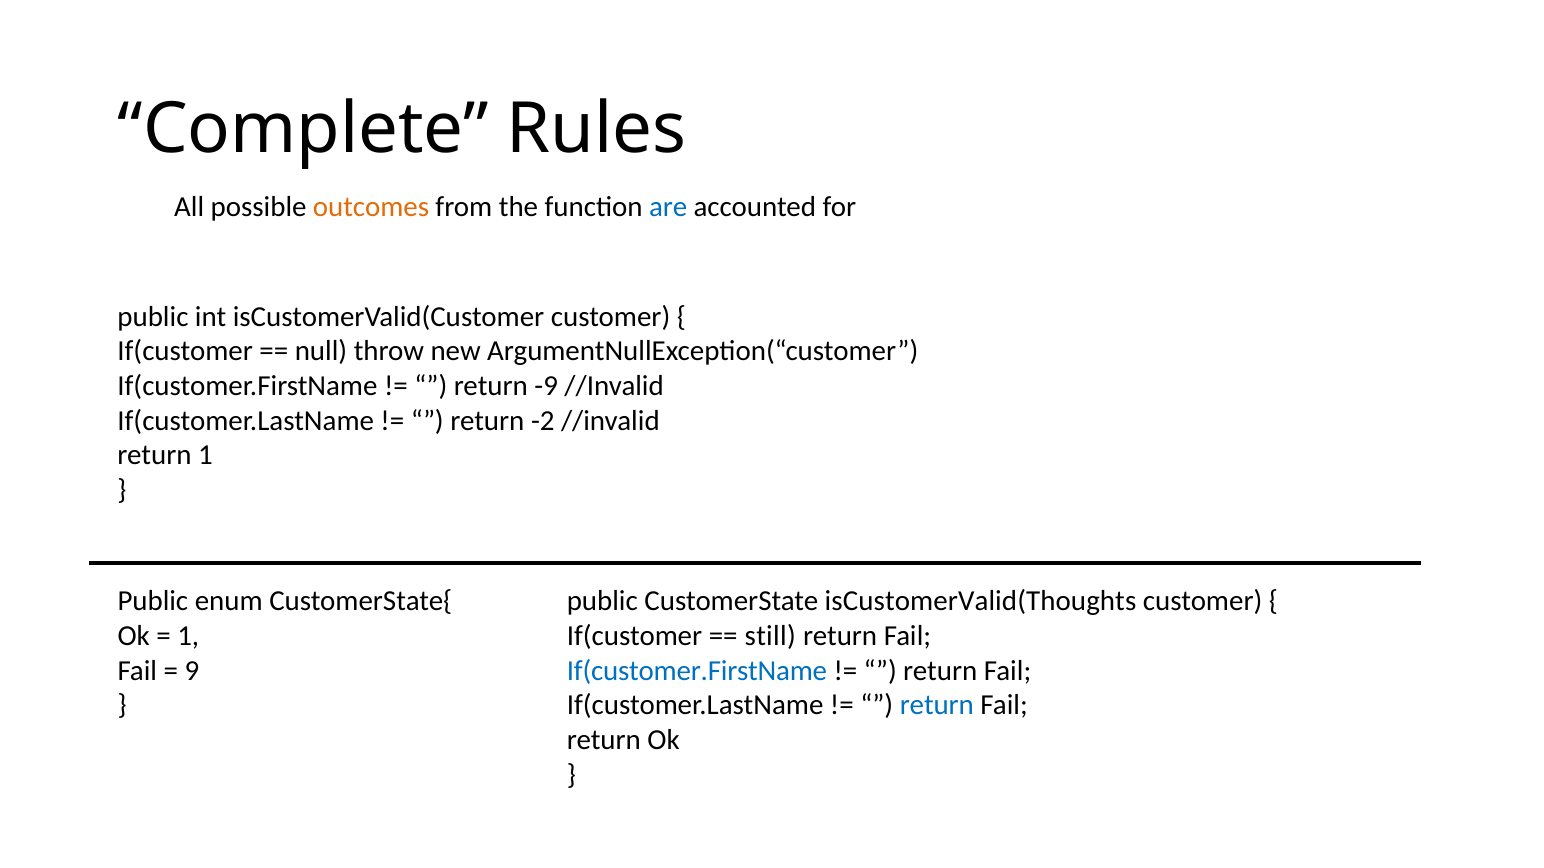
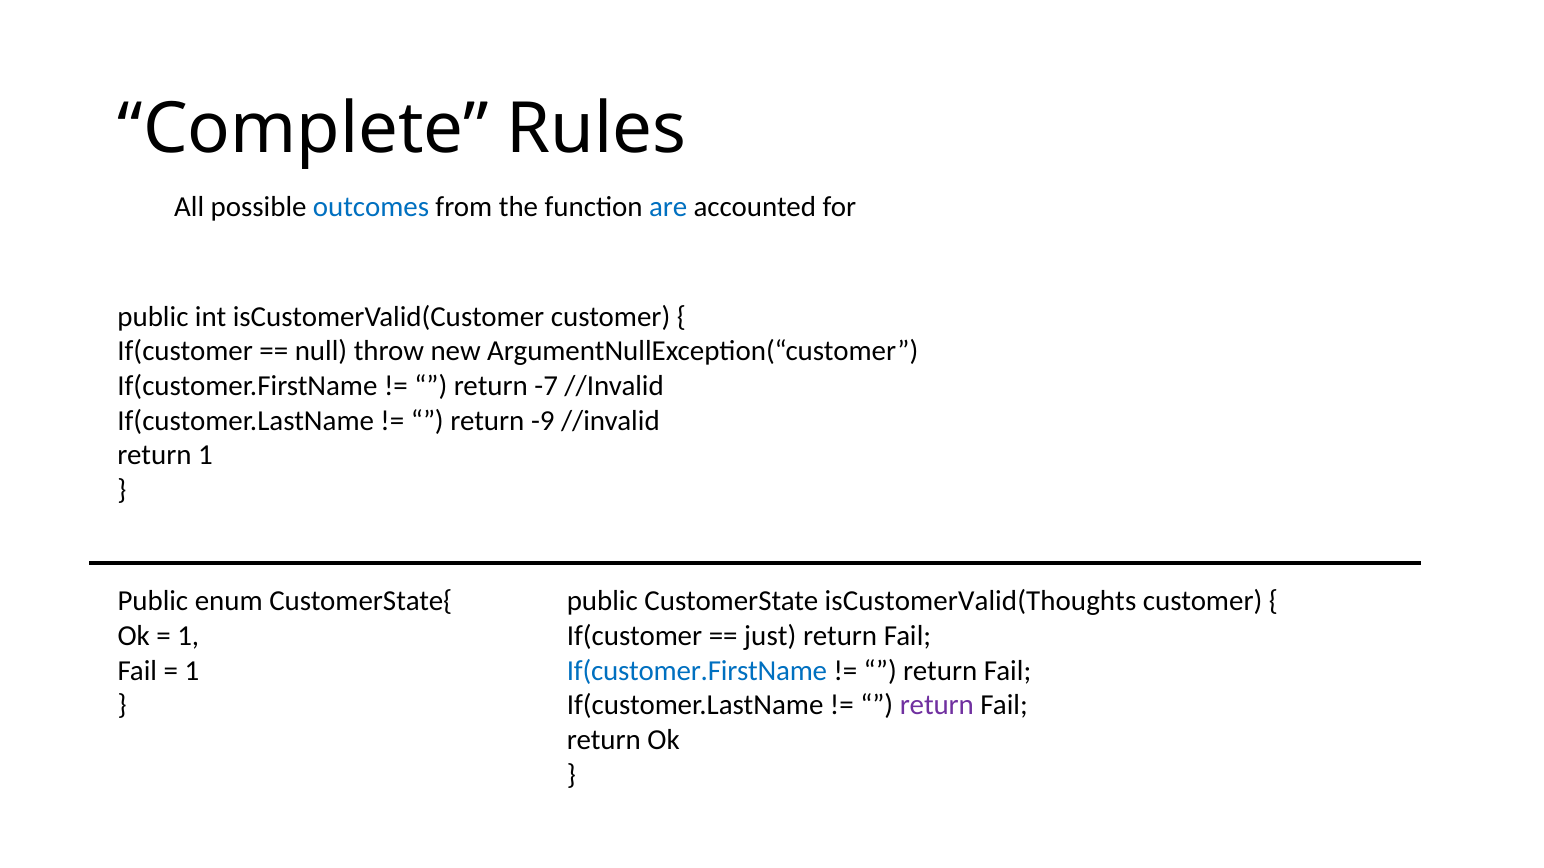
outcomes colour: orange -> blue (371, 207)
-9: -9 -> -7 (546, 386)
-2: -2 -> -9 (543, 421)
still: still -> just (770, 636)
9: 9 -> 1 (192, 671)
return colour: blue -> purple (937, 706)
